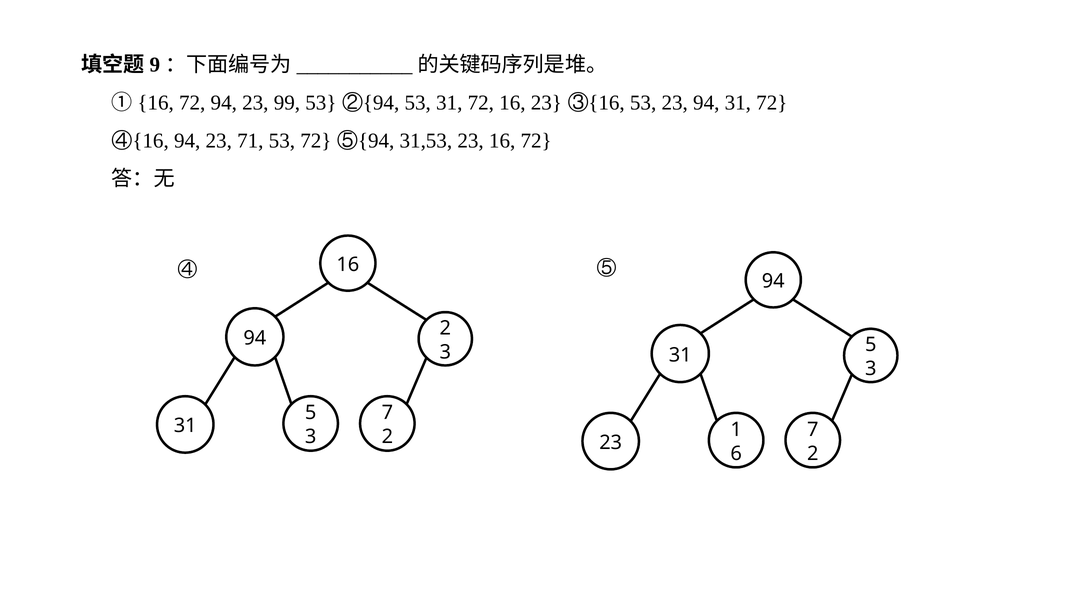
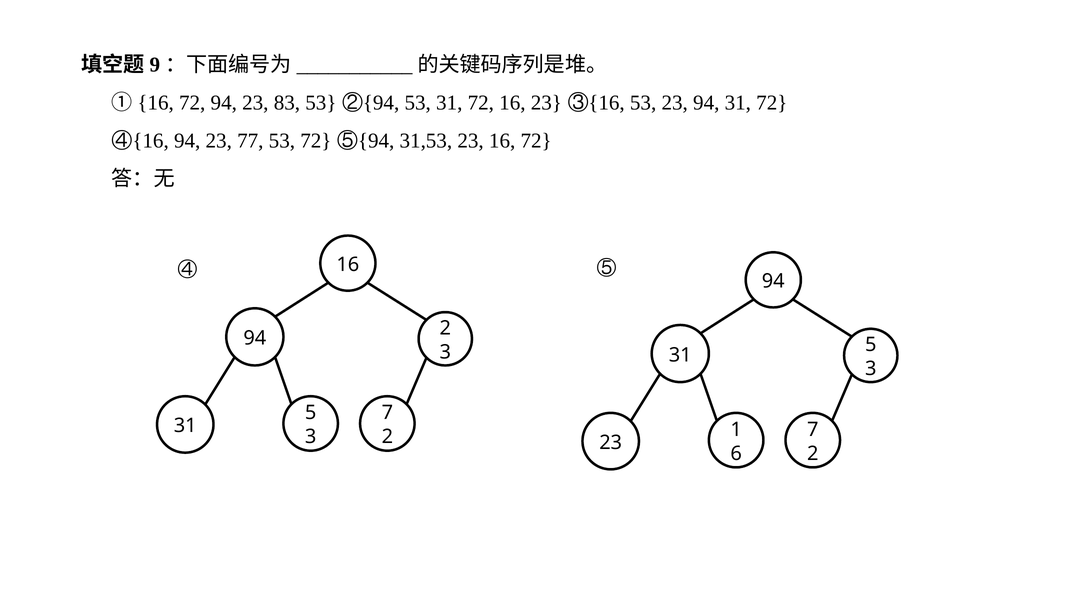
99: 99 -> 83 (287, 103)
71: 71 -> 77 (250, 141)
